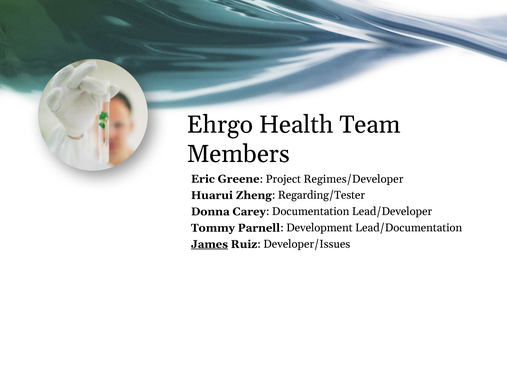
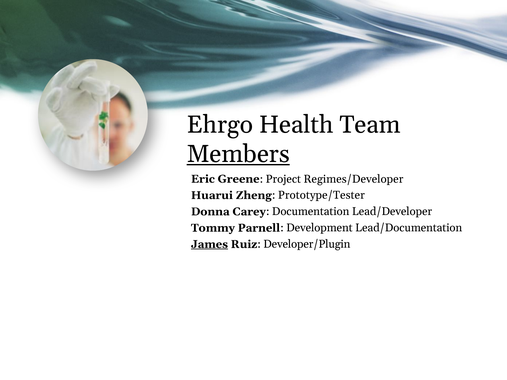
Members underline: none -> present (238, 154)
Regarding/Tester: Regarding/Tester -> Prototype/Tester (321, 195)
Developer/Issues: Developer/Issues -> Developer/Plugin (307, 244)
